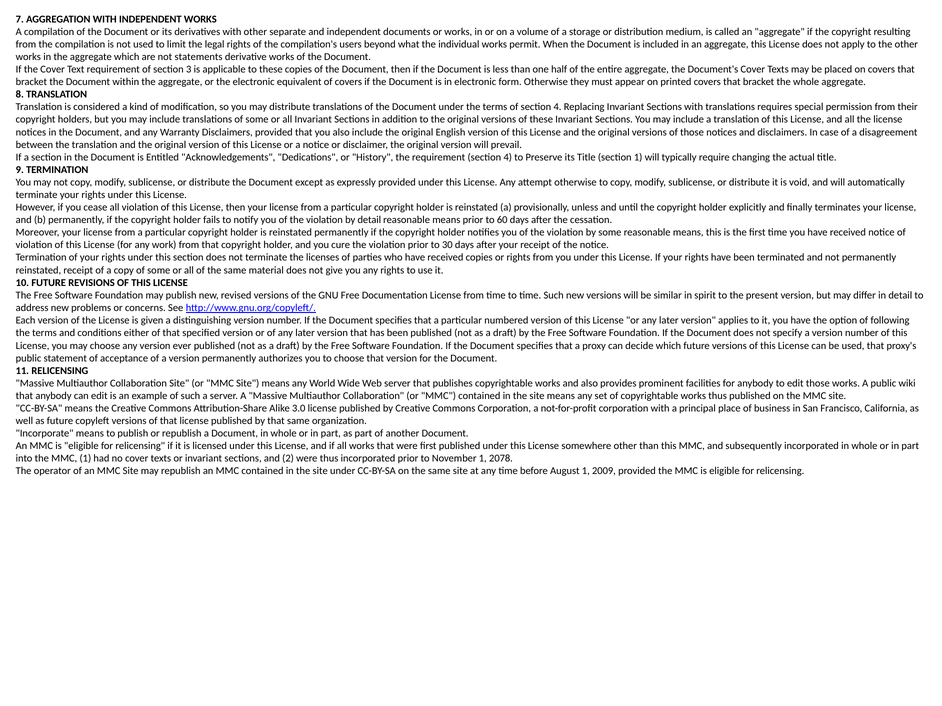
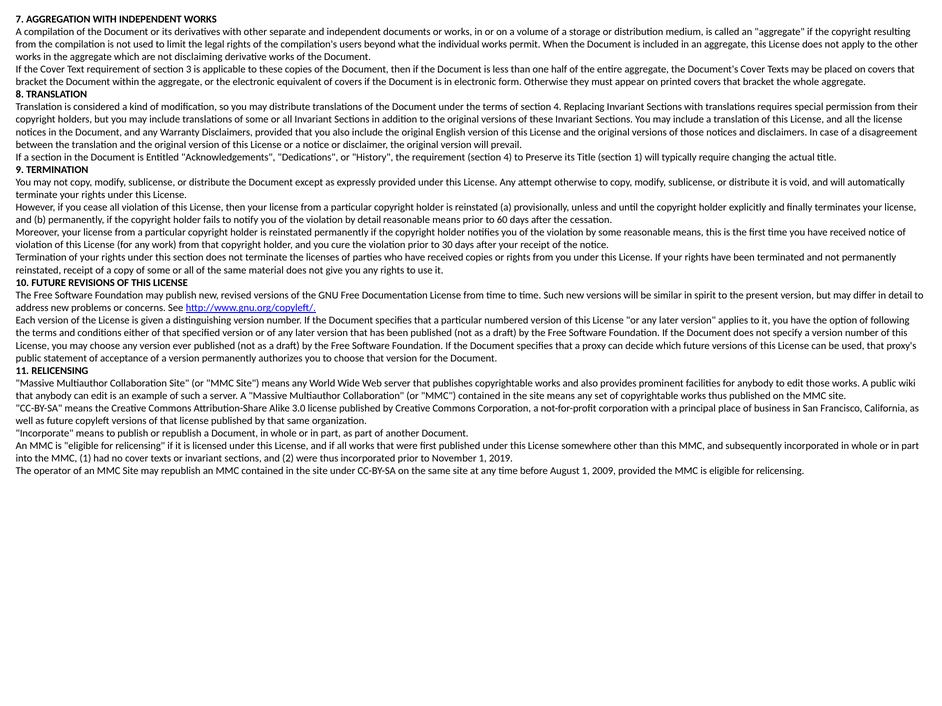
statements: statements -> disclaiming (199, 57)
2078: 2078 -> 2019 (501, 459)
